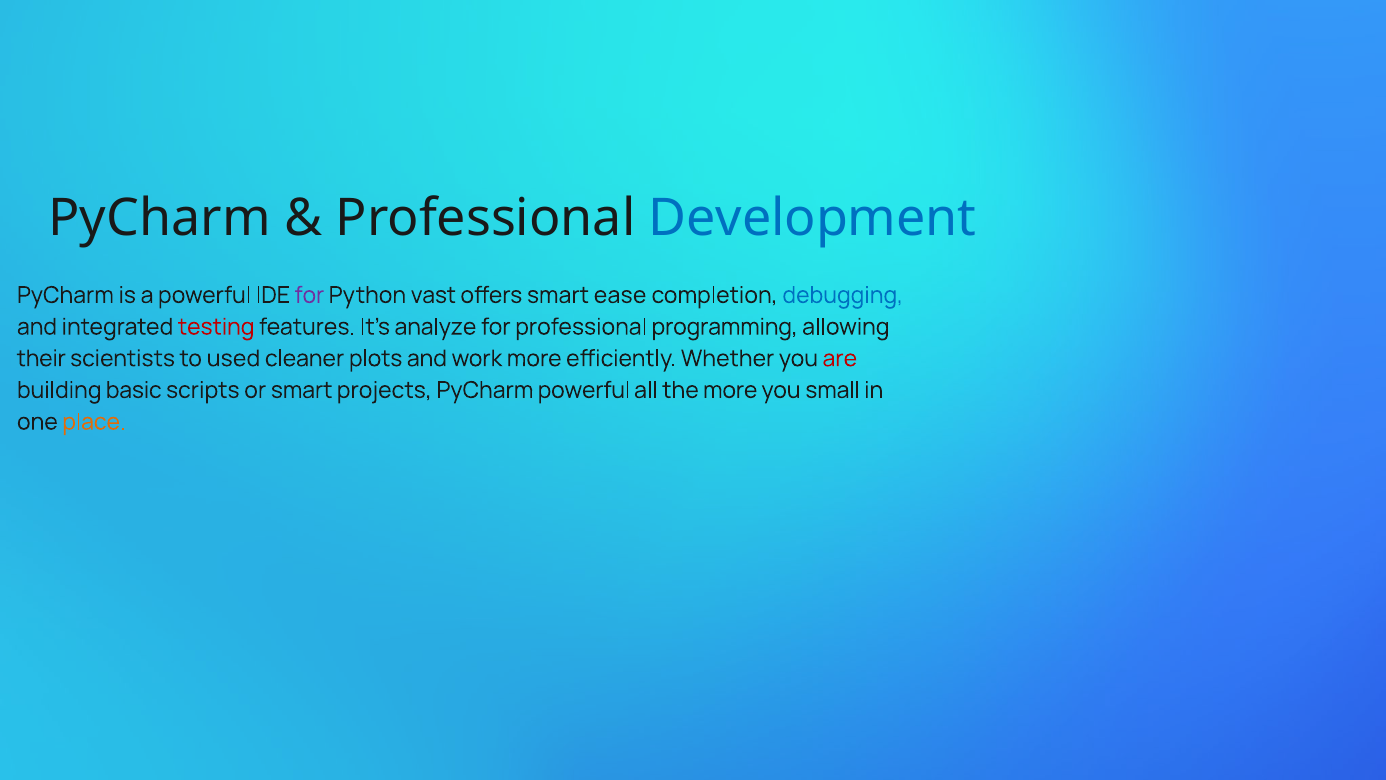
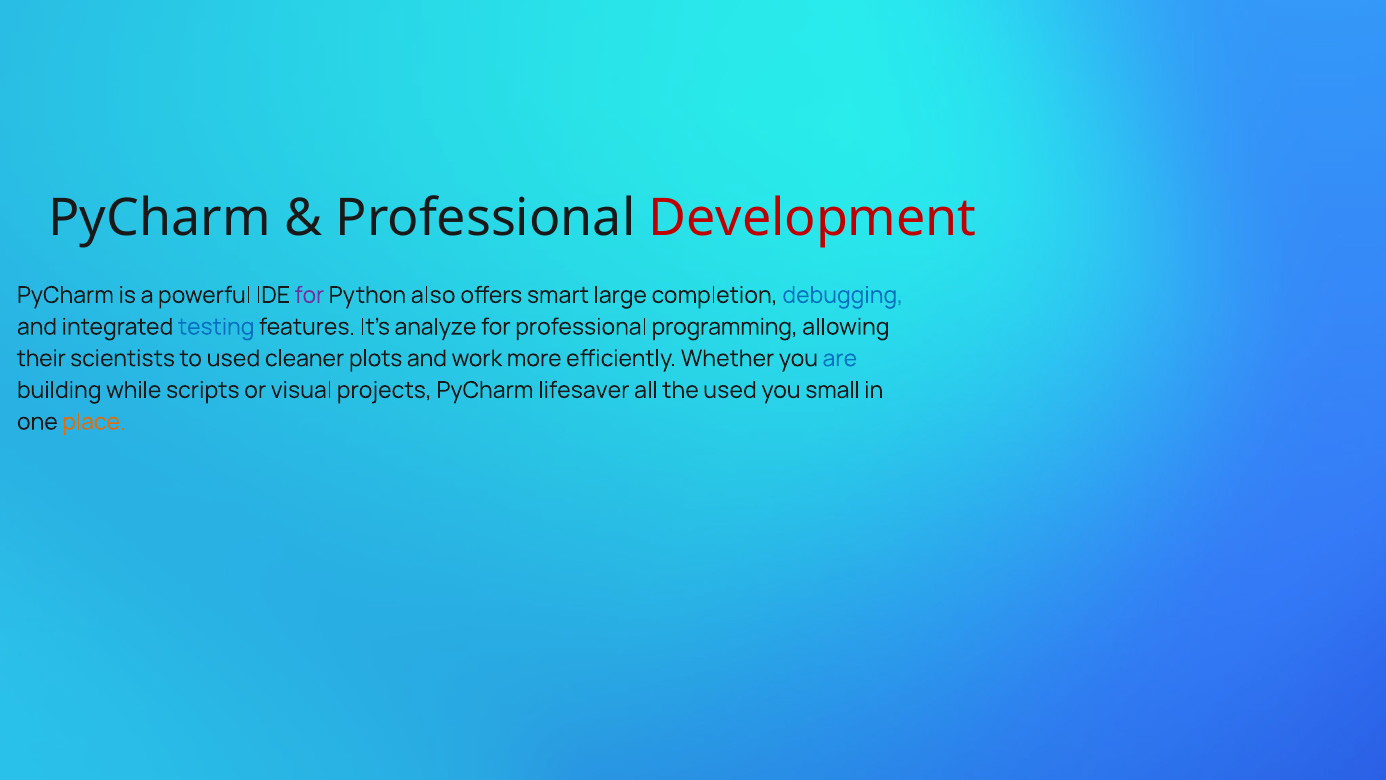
Development colour: blue -> red (813, 218)
vast: vast -> also (433, 295)
ease: ease -> large (620, 295)
testing colour: red -> blue (216, 327)
are colour: red -> blue (840, 358)
basic: basic -> while (134, 390)
or smart: smart -> visual (301, 390)
PyCharm powerful: powerful -> lifesaver (584, 390)
the more: more -> used (730, 390)
